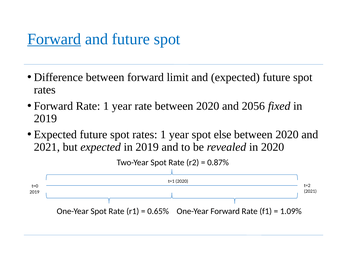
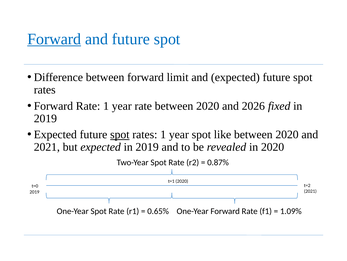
2056: 2056 -> 2026 (253, 106)
spot underline: none -> present (120, 134)
else: else -> like (223, 134)
